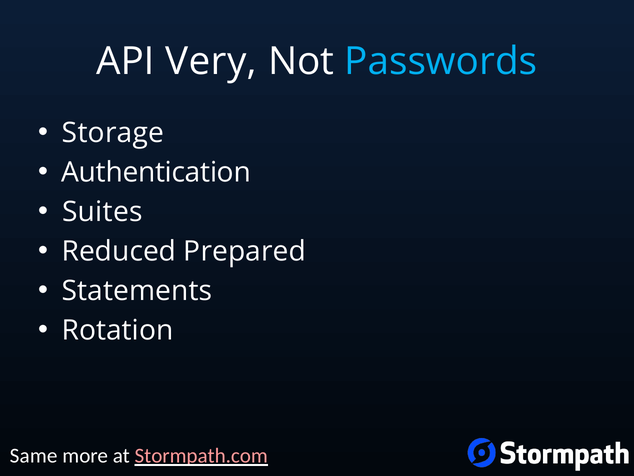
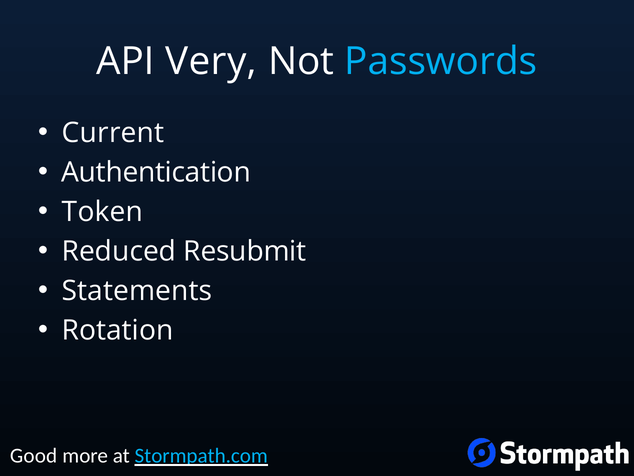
Storage: Storage -> Current (113, 133)
Suites: Suites -> Token (102, 212)
Prepared: Prepared -> Resubmit (245, 251)
Same: Same -> Good (34, 455)
Stormpath.com colour: pink -> light blue (201, 455)
